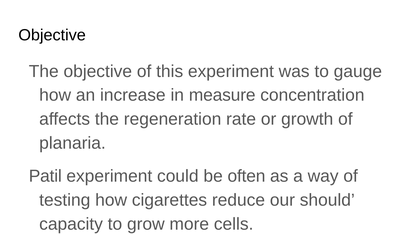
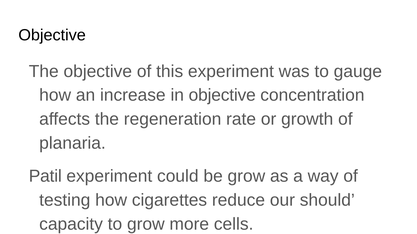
in measure: measure -> objective (222, 95)
be often: often -> grow (246, 177)
